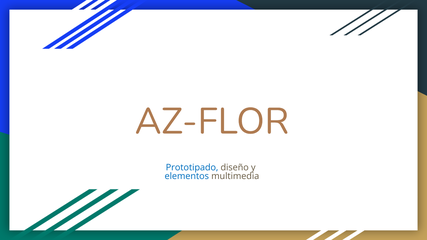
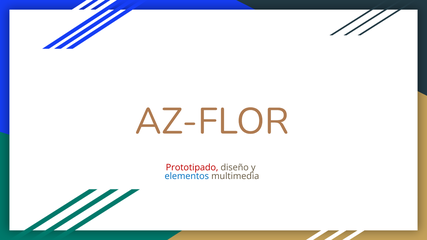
Prototipado colour: blue -> red (192, 168)
